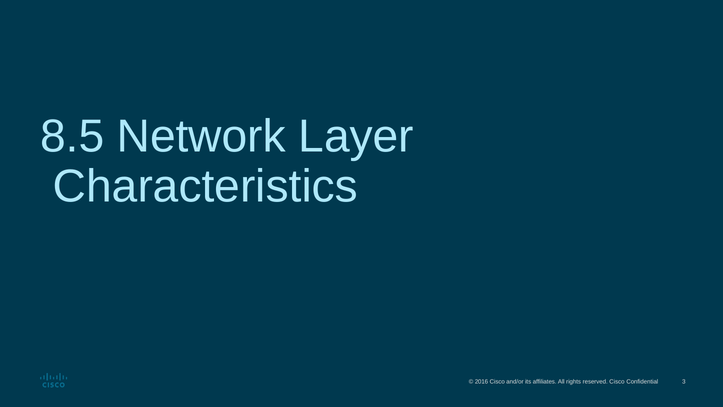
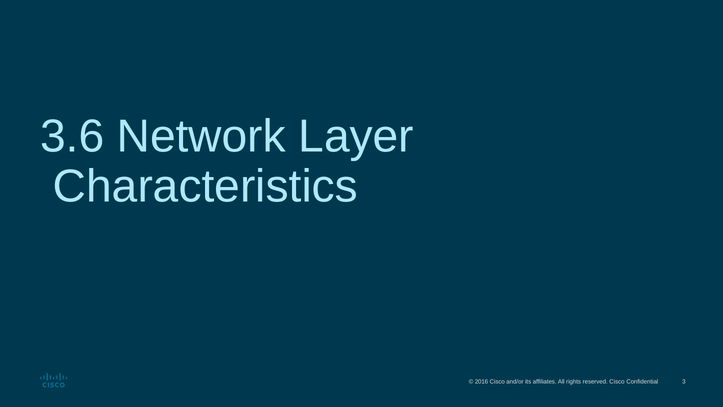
8.5: 8.5 -> 3.6 (72, 136)
